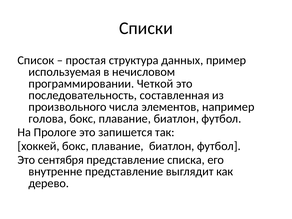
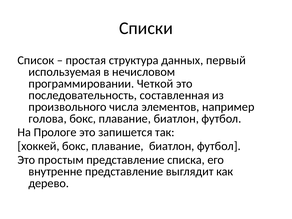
пример: пример -> первый (226, 60)
сентября: сентября -> простым (61, 160)
